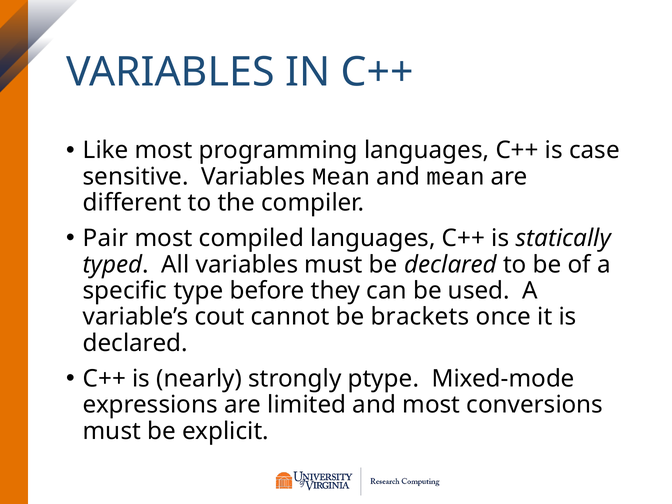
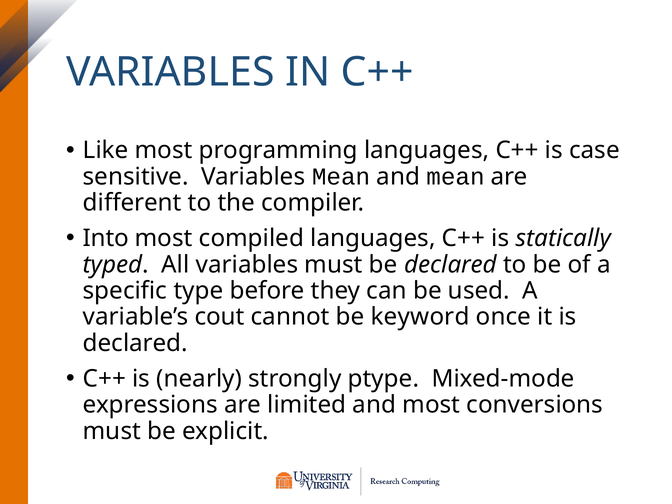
Pair: Pair -> Into (106, 238)
brackets: brackets -> keyword (420, 317)
